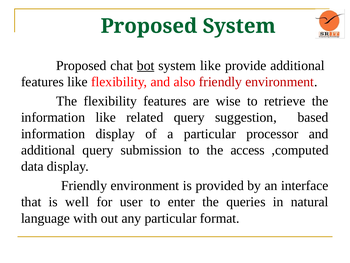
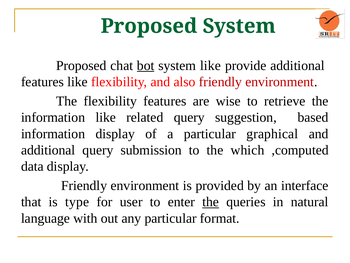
processor: processor -> graphical (272, 133)
access: access -> which (247, 150)
well: well -> type (77, 202)
the underline: none -> present (211, 202)
